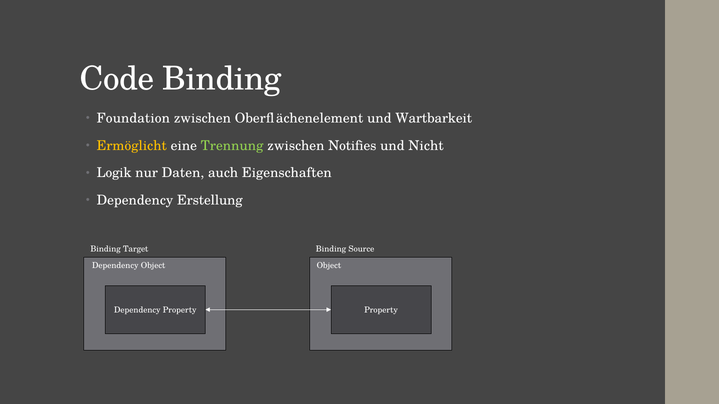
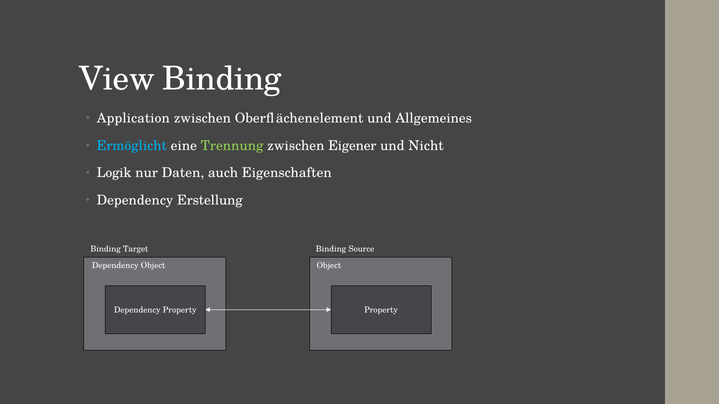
Code: Code -> View (117, 79)
Foundation: Foundation -> Application (133, 118)
Wartbarkeit: Wartbarkeit -> Allgemeines (434, 118)
Ermöglicht colour: yellow -> light blue (132, 146)
Notifies: Notifies -> Eigener (352, 146)
